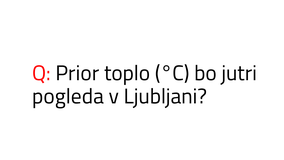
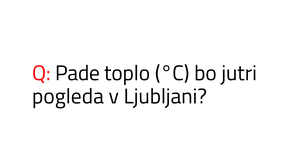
Prior: Prior -> Pade (78, 73)
